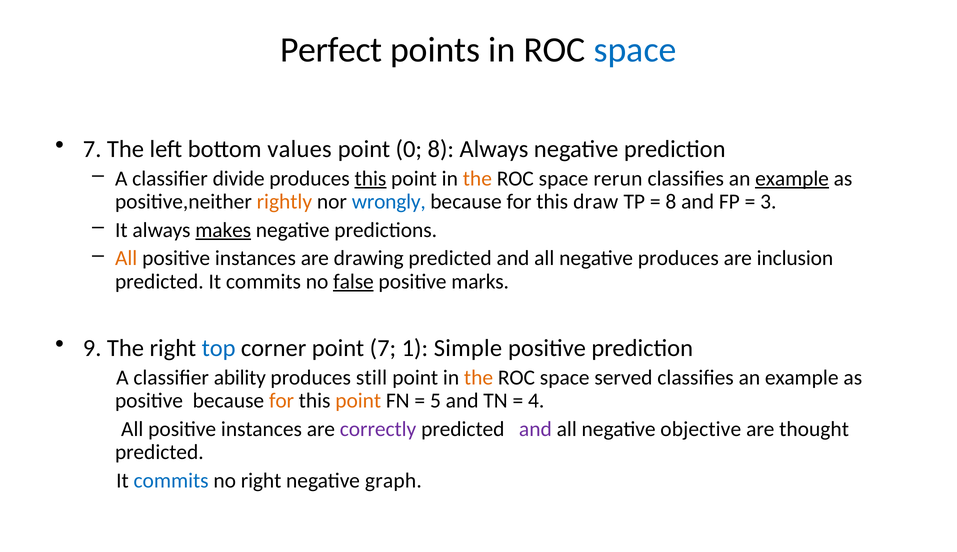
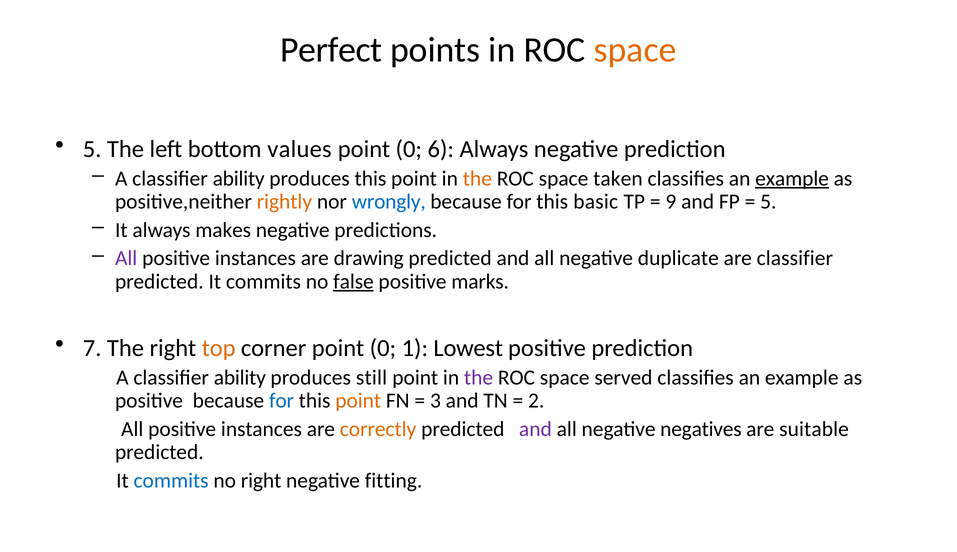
space colour: blue -> orange (635, 50)
7: 7 -> 5 (92, 149)
0 8: 8 -> 6 (441, 149)
divide: divide -> ability (239, 179)
this underline: present -> none (370, 179)
rerun: rerun -> taken (618, 179)
draw: draw -> basic (596, 202)
8: 8 -> 9 (671, 202)
3: 3 -> 5 (768, 202)
makes underline: present -> none (223, 230)
All colour: orange -> purple (126, 258)
negative produces: produces -> duplicate (678, 258)
are inclusion: inclusion -> classifier (795, 258)
9: 9 -> 7 (92, 348)
top colour: blue -> orange (219, 348)
corner point 7: 7 -> 0 (383, 348)
Simple: Simple -> Lowest (468, 348)
the colour: orange -> purple (479, 378)
for colour: orange -> blue (282, 401)
5: 5 -> 3 (436, 401)
4: 4 -> 2 (536, 401)
correctly colour: purple -> orange (378, 429)
objective: objective -> negatives (701, 429)
thought: thought -> suitable (814, 429)
graph: graph -> fitting (394, 481)
